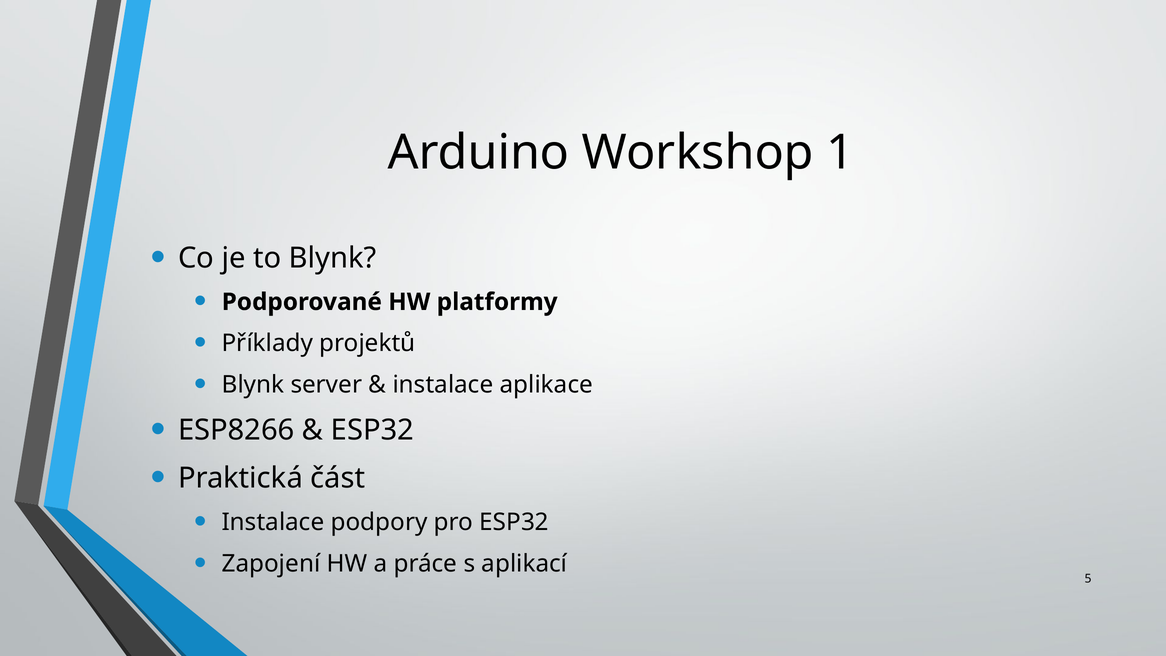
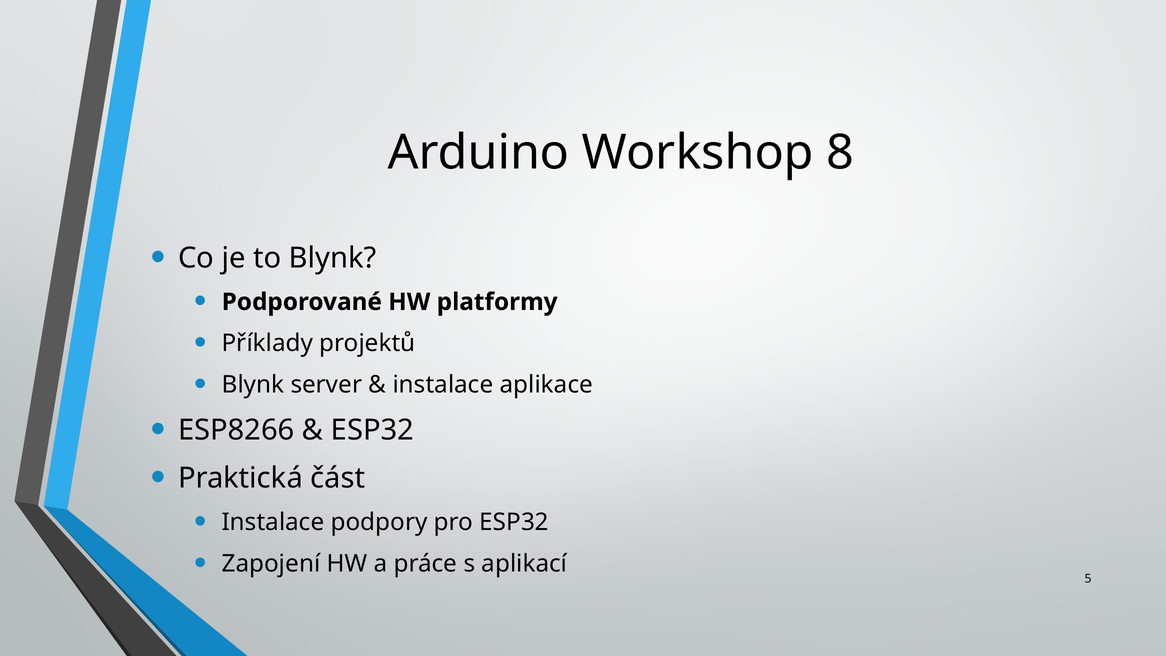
1: 1 -> 8 (840, 153)
